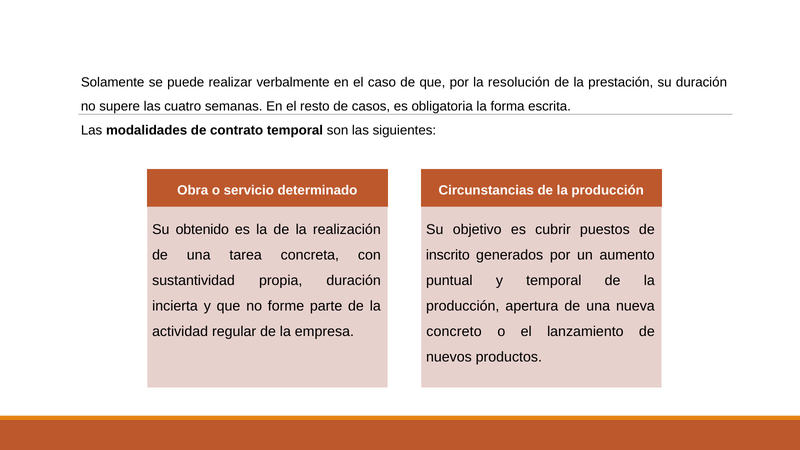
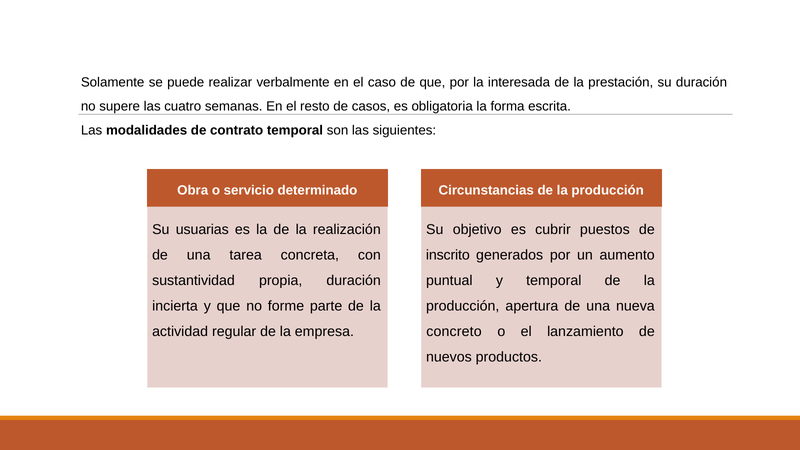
resolución: resolución -> interesada (519, 82)
obtenido: obtenido -> usuarias (202, 230)
